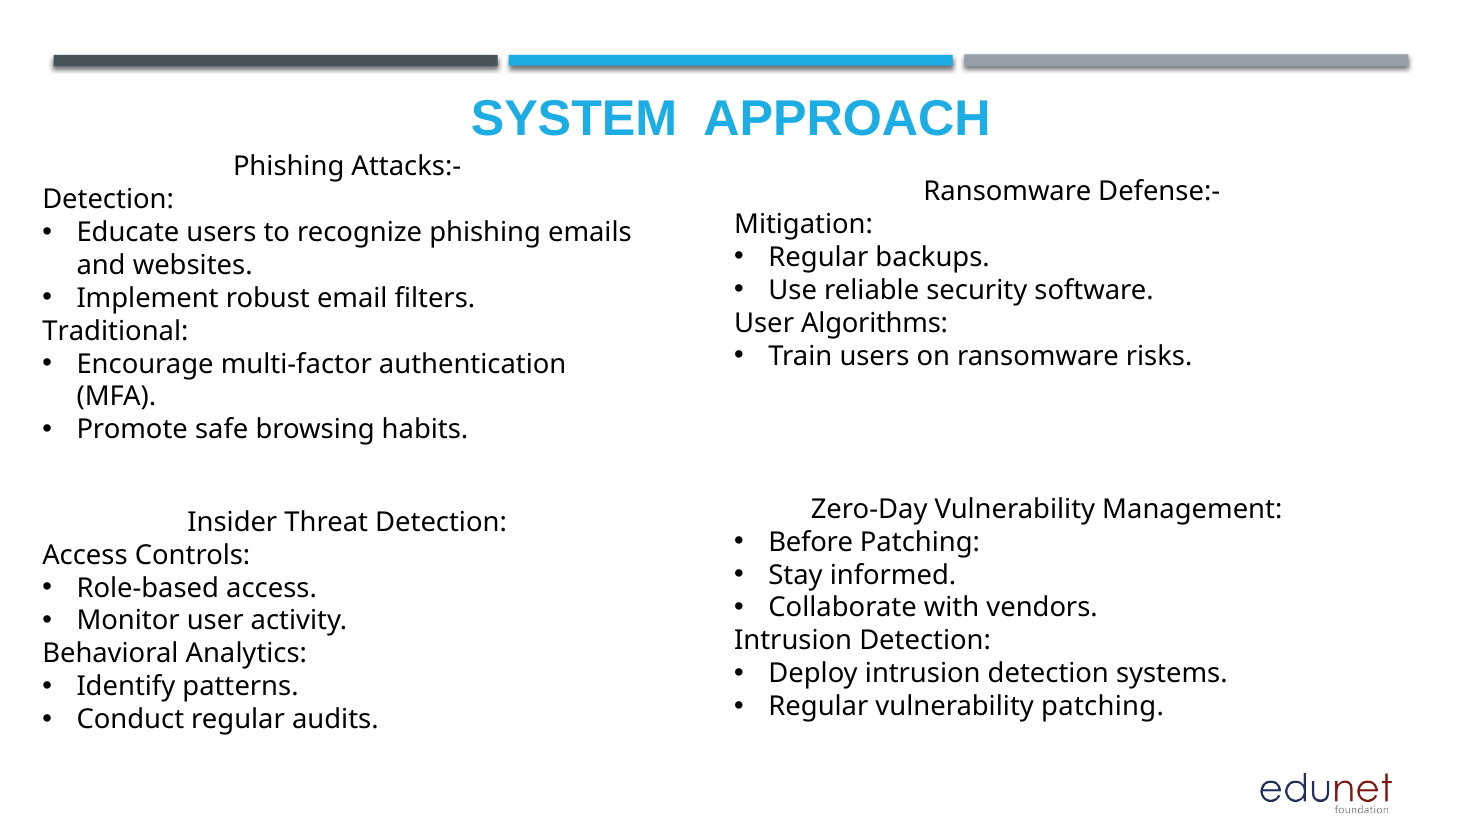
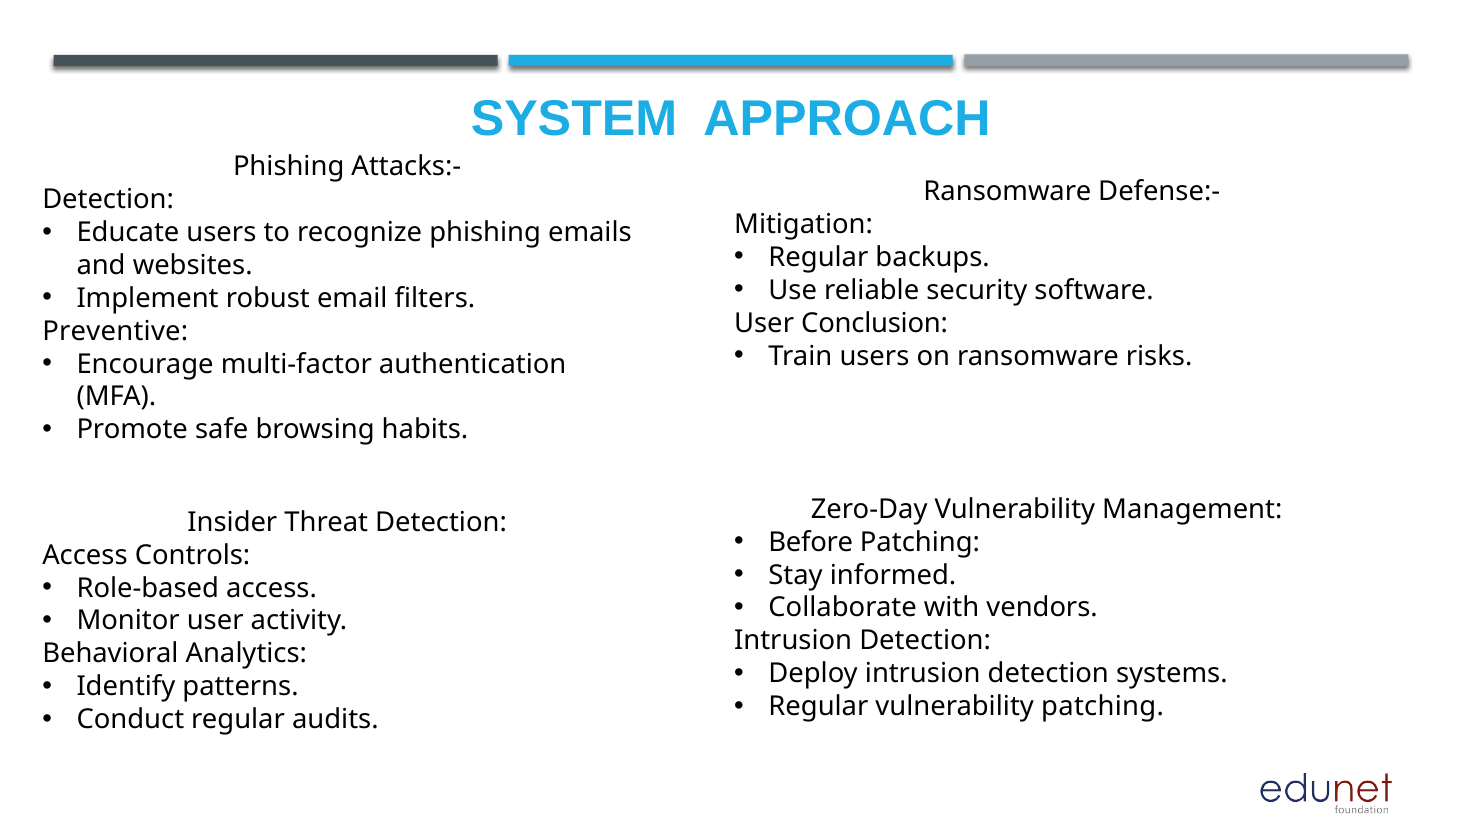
Algorithms: Algorithms -> Conclusion (875, 323)
Traditional: Traditional -> Preventive (115, 331)
